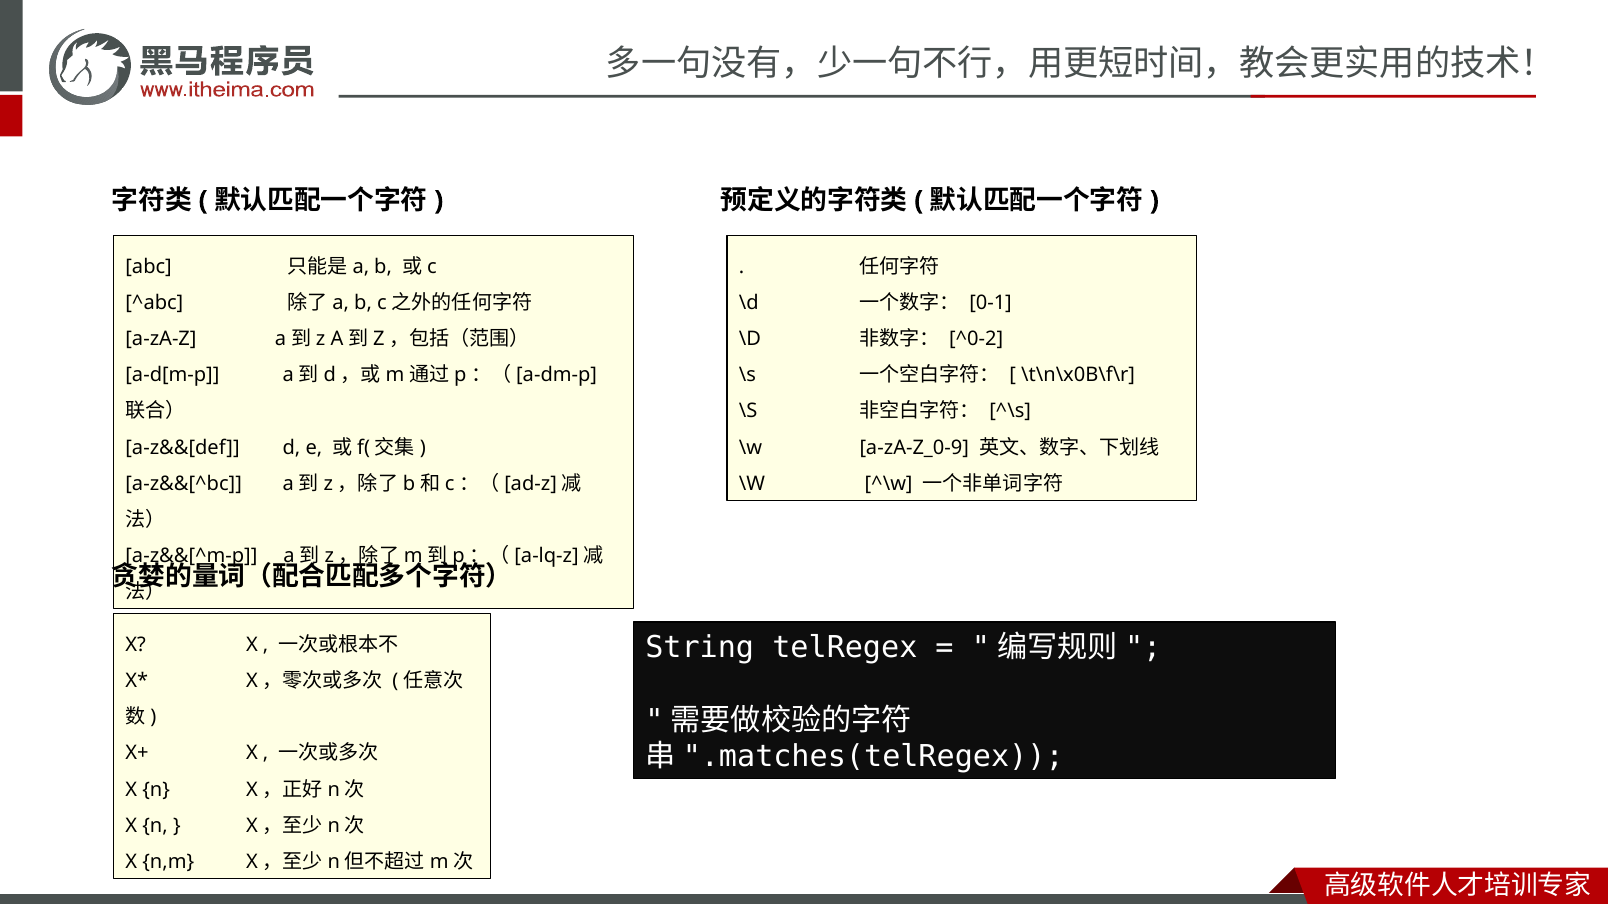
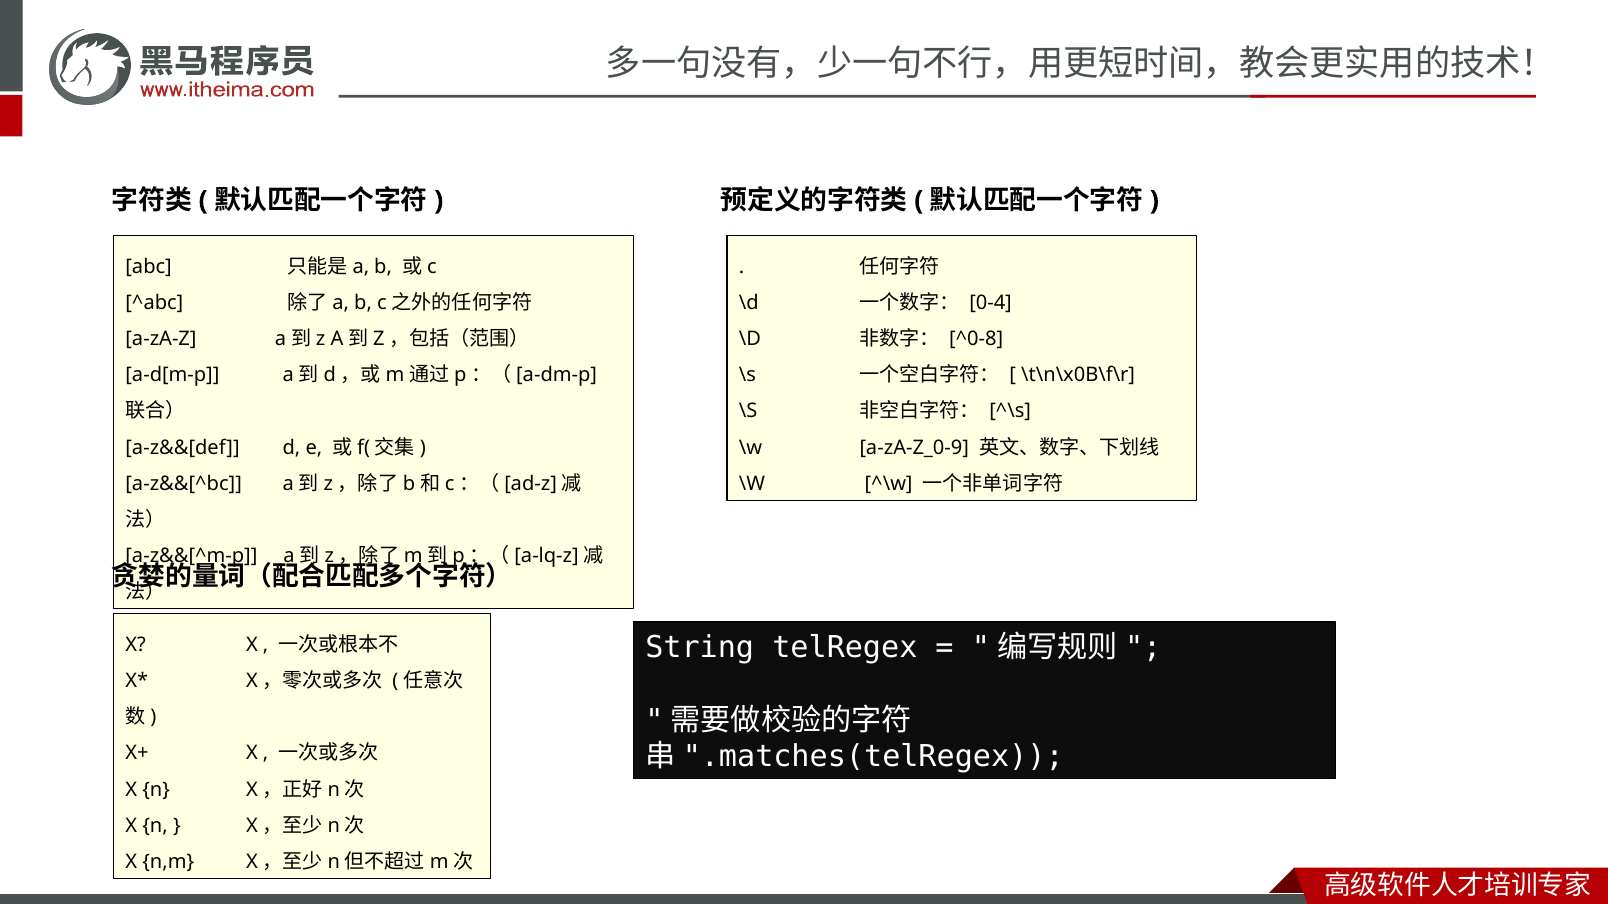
0-1: 0-1 -> 0-4 (991, 303)
^0-2: ^0-2 -> ^0-8 (976, 339)
